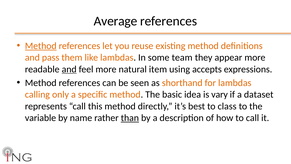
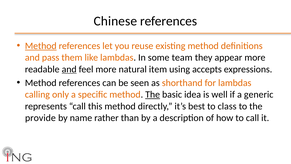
Average: Average -> Chinese (115, 21)
The underline: none -> present (153, 94)
vary: vary -> well (219, 94)
dataset: dataset -> generic (259, 94)
variable: variable -> provide (40, 118)
than underline: present -> none (130, 118)
